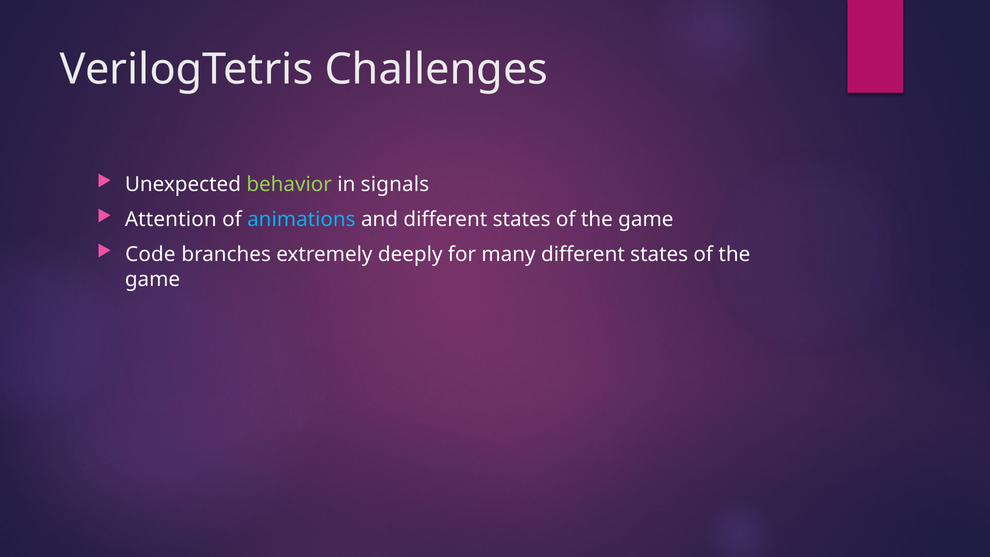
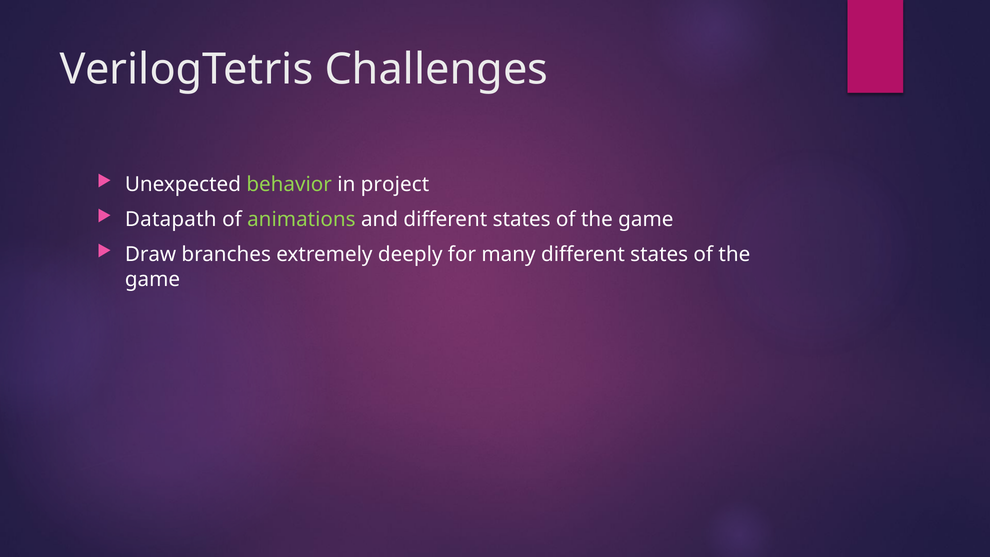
signals: signals -> project (395, 184)
Attention: Attention -> Datapath (171, 219)
animations colour: light blue -> light green (301, 219)
Code: Code -> Draw (151, 254)
